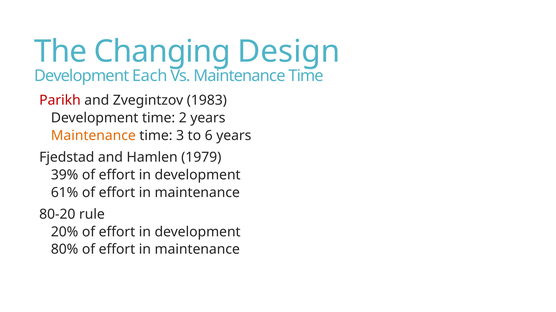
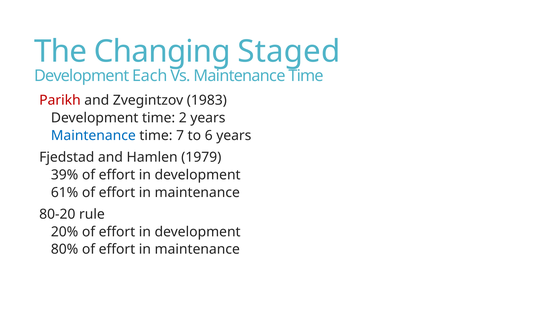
Design: Design -> Staged (289, 52)
Maintenance colour: orange -> blue (93, 136)
3: 3 -> 7 (180, 136)
